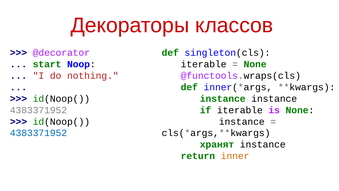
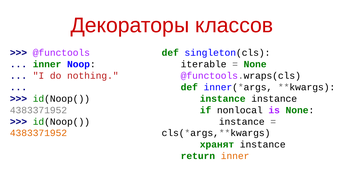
@decorator: @decorator -> @functools (61, 53)
start: start -> inner (47, 64)
if iterable: iterable -> nonlocal (240, 110)
4383371952 colour: blue -> orange (38, 133)
